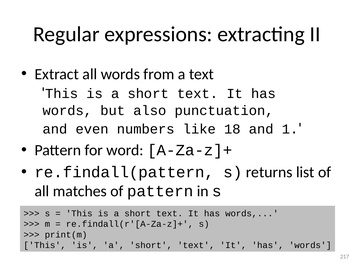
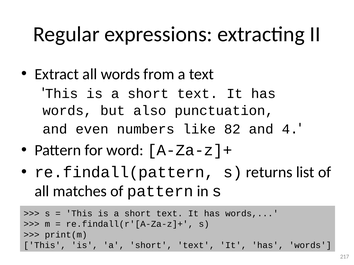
18: 18 -> 82 (232, 129)
1: 1 -> 4 (290, 129)
